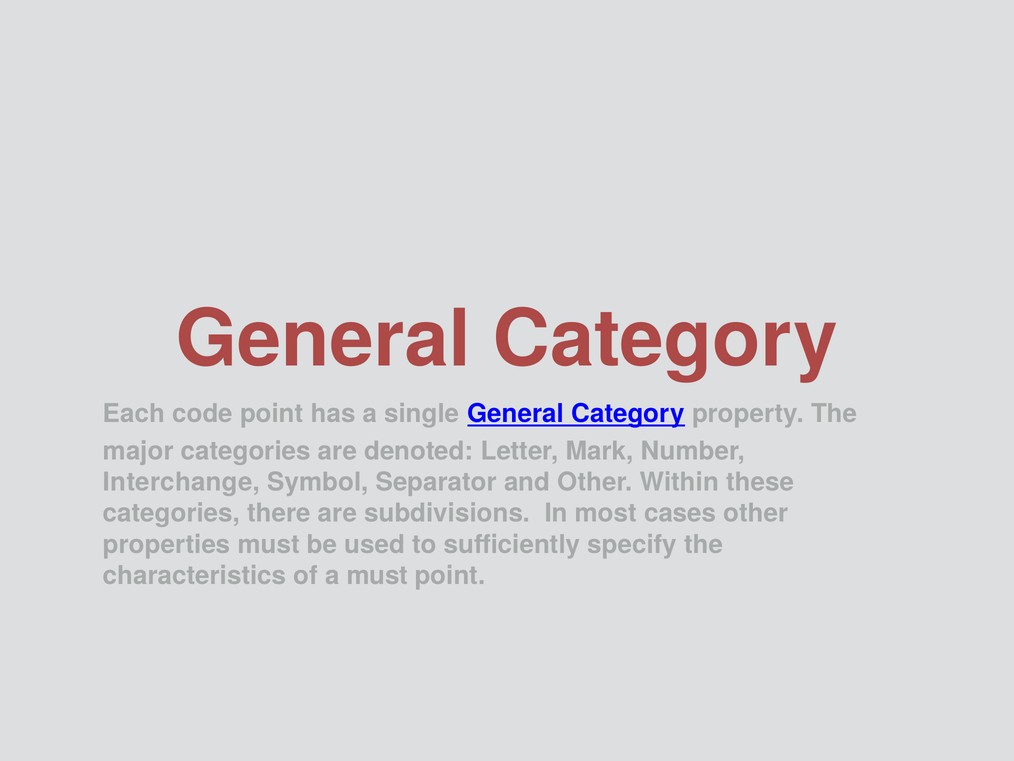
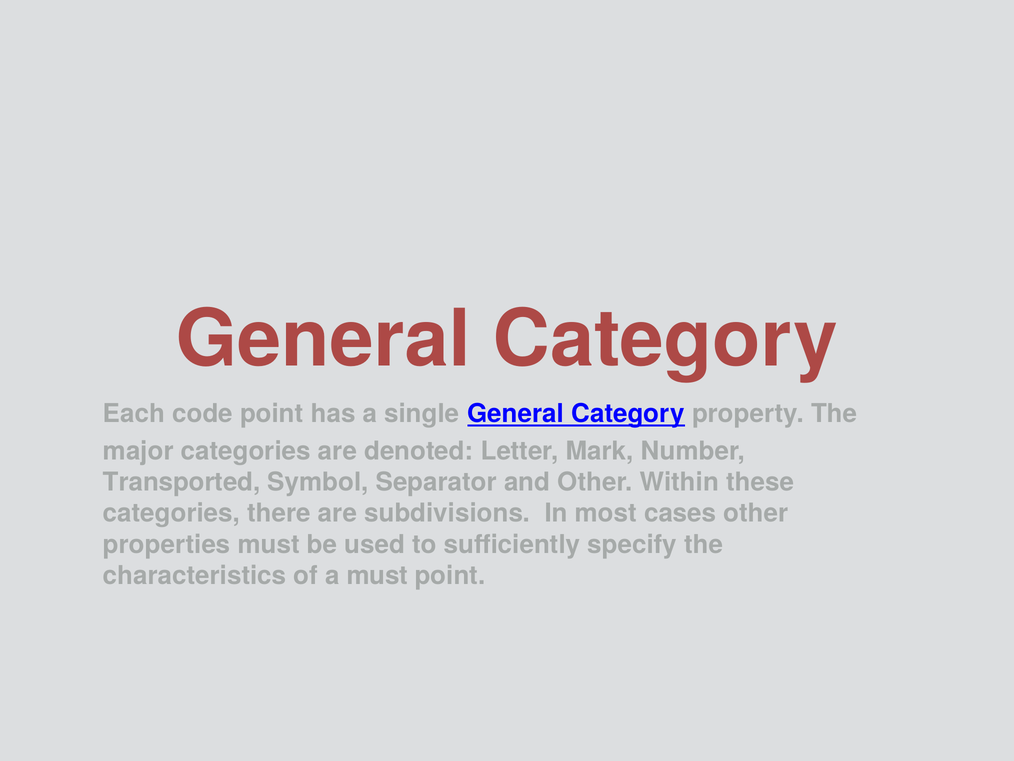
Interchange: Interchange -> Transported (182, 482)
